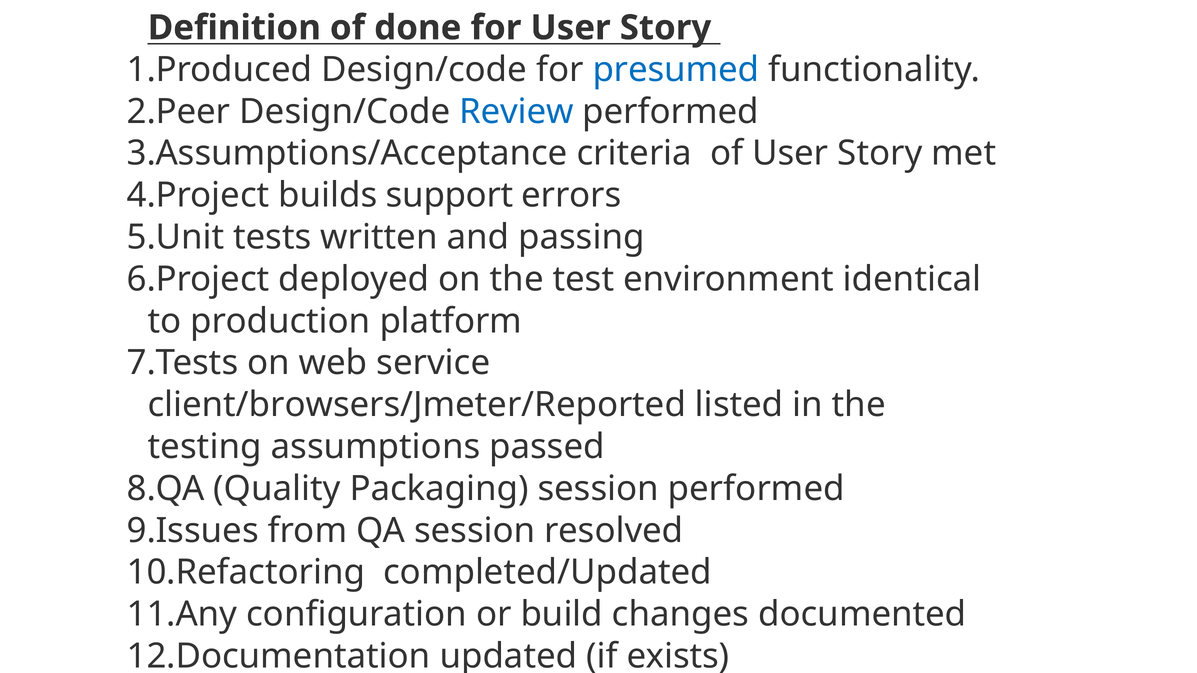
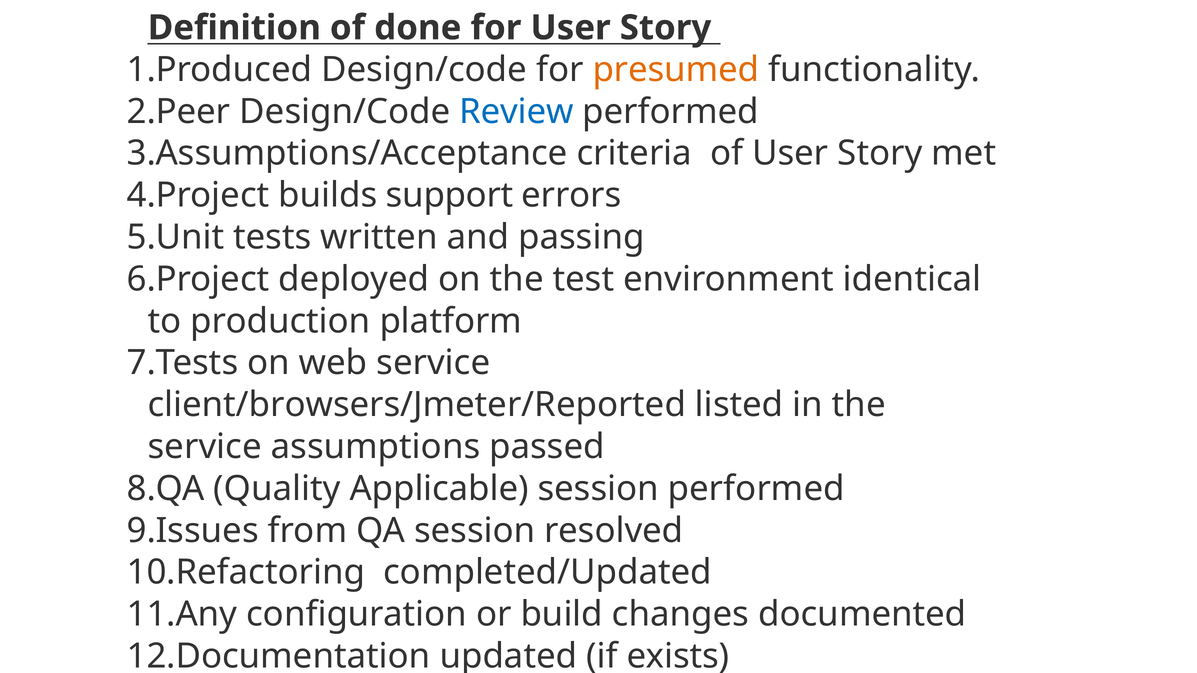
presumed colour: blue -> orange (676, 70)
testing: testing -> service (205, 447)
Packaging: Packaging -> Applicable (439, 489)
